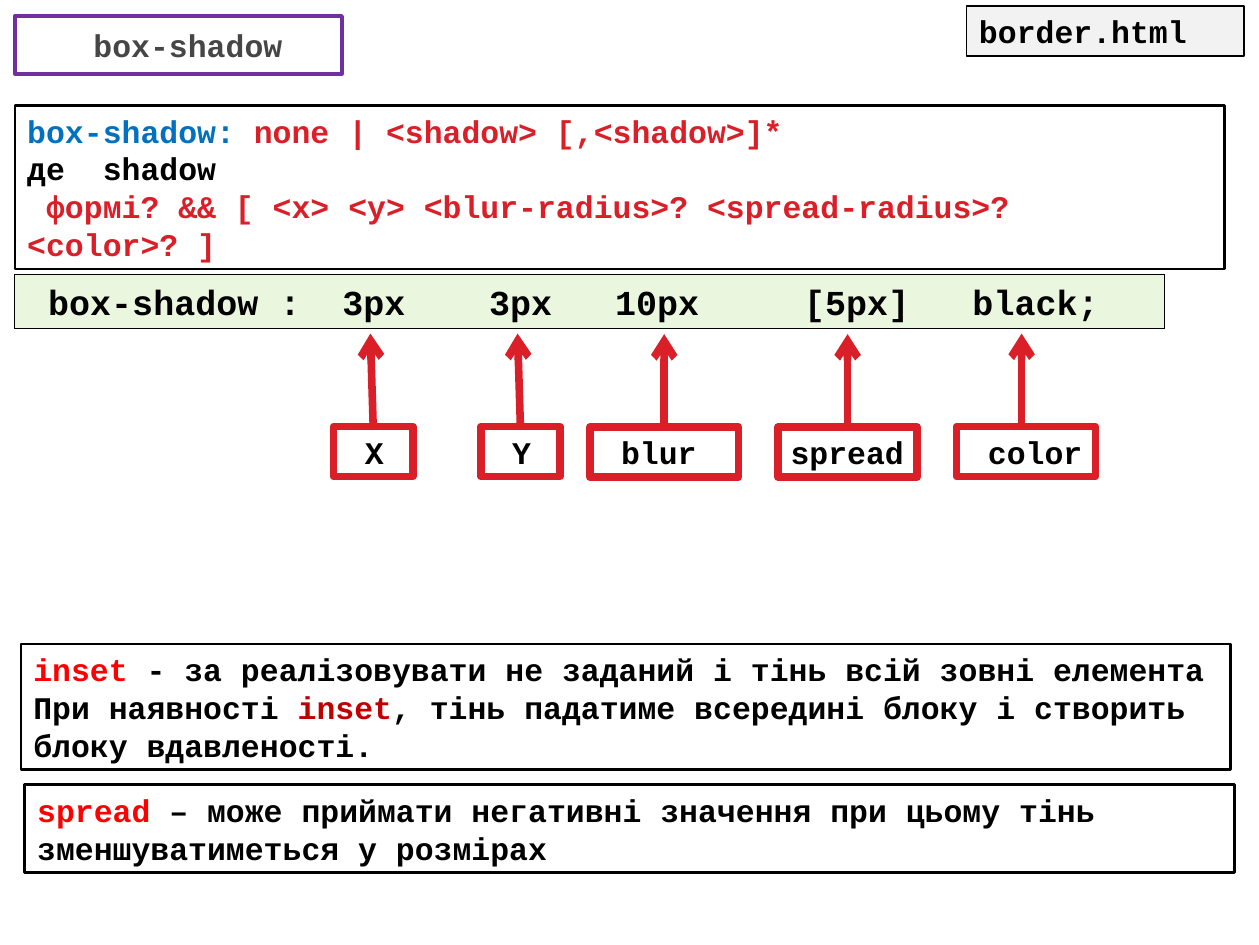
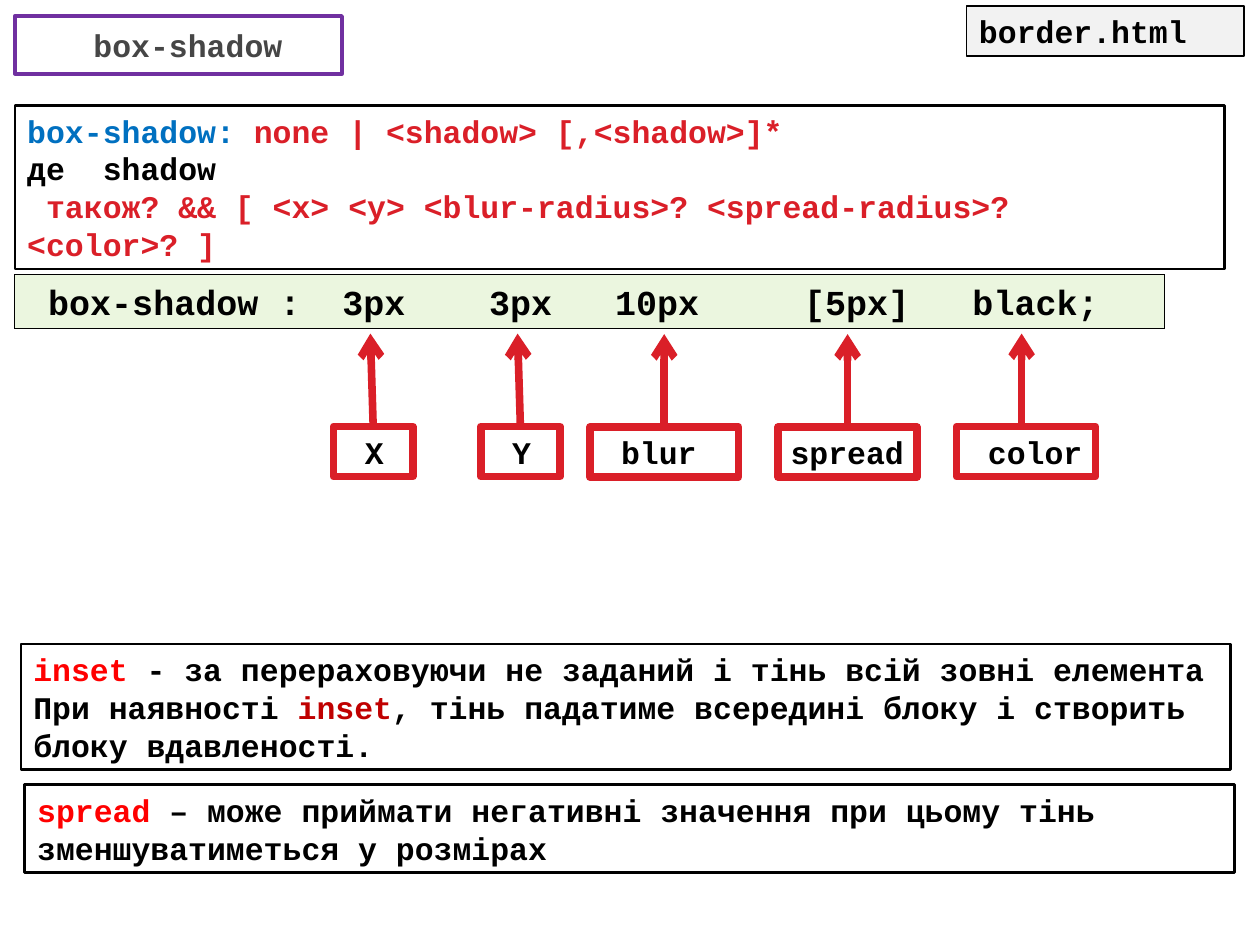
формі: формі -> також (103, 208)
реалізовувати: реалізовувати -> перераховуючи (364, 671)
